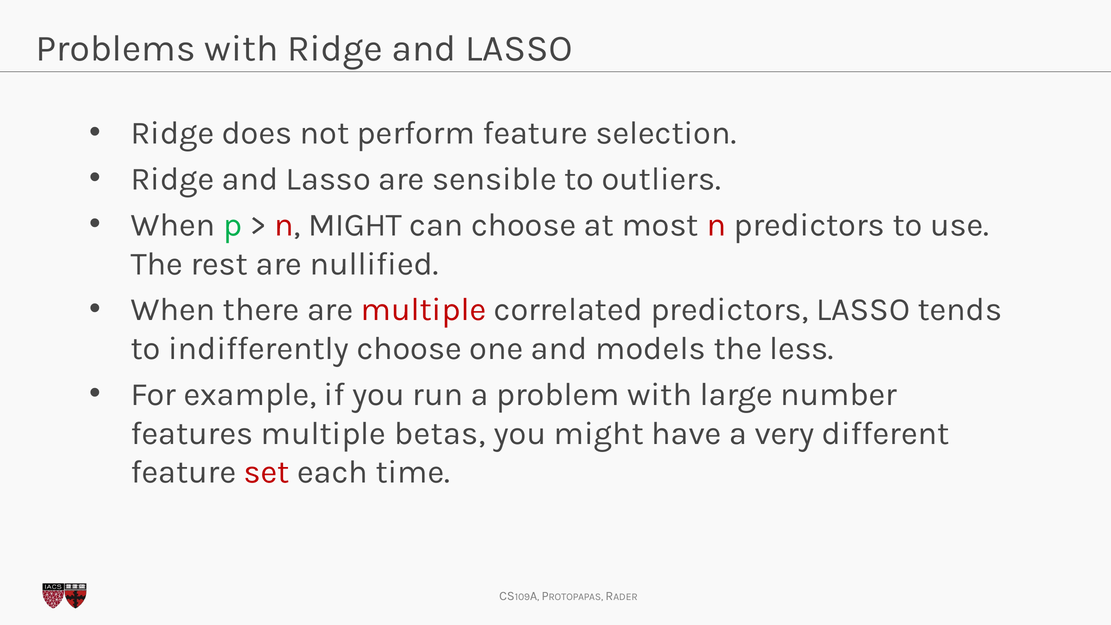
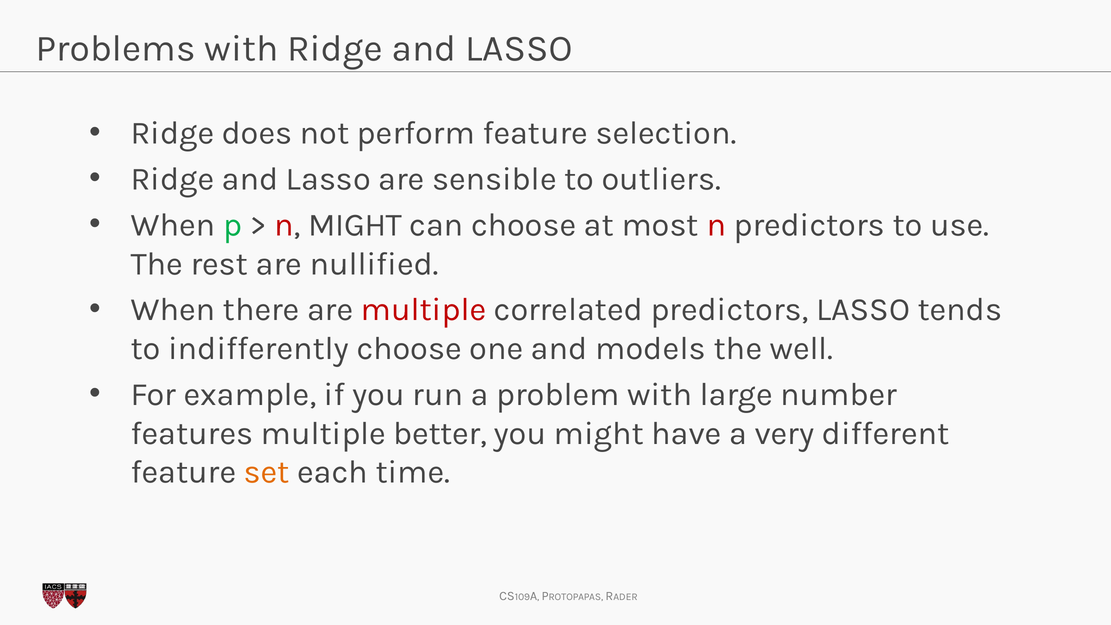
less: less -> well (801, 349)
betas: betas -> better (440, 433)
set colour: red -> orange (267, 472)
